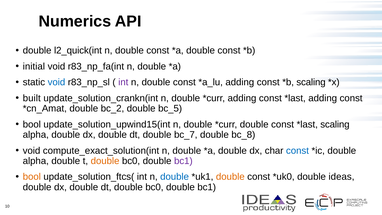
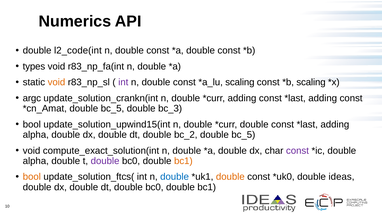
l2_quick(int: l2_quick(int -> l2_code(int (78, 50)
initial: initial -> types (34, 66)
void colour: blue -> orange (56, 82)
adding: adding -> scaling (240, 82)
built: built -> argc (32, 98)
bc_2: bc_2 -> bc_5 (112, 108)
bc_5: bc_5 -> bc_3 (170, 108)
scaling: scaling -> adding (335, 124)
bc_7: bc_7 -> bc_2 (186, 135)
bc_8: bc_8 -> bc_5 (243, 135)
const colour: blue -> purple (297, 151)
double colour: orange -> purple (105, 161)
bc1 colour: purple -> orange (183, 161)
